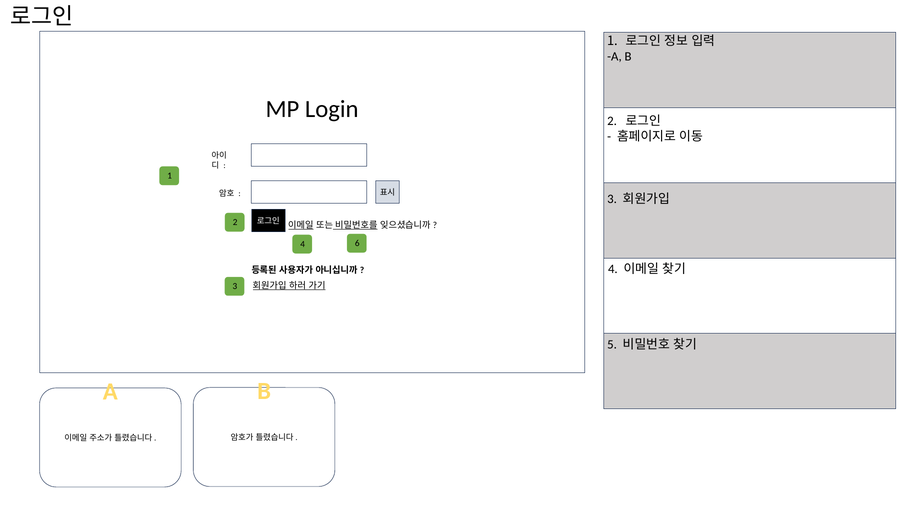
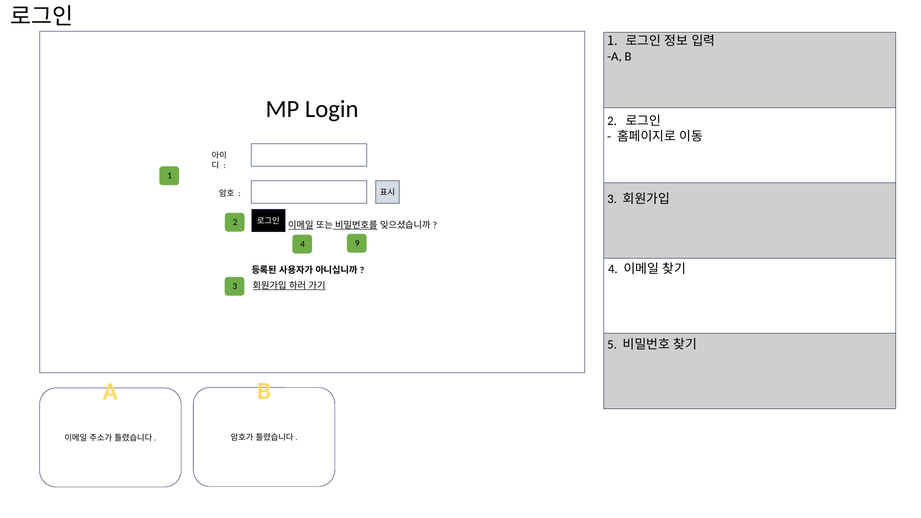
6: 6 -> 9 (357, 243)
